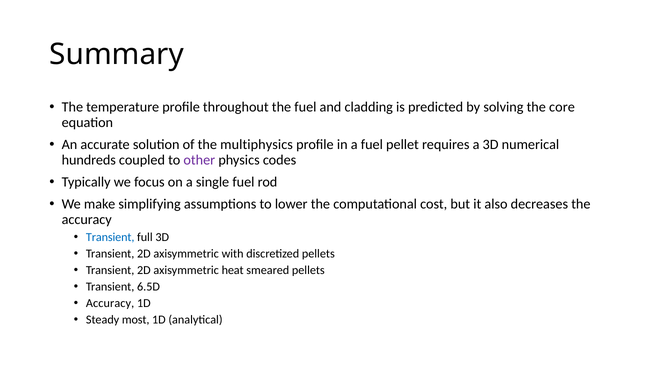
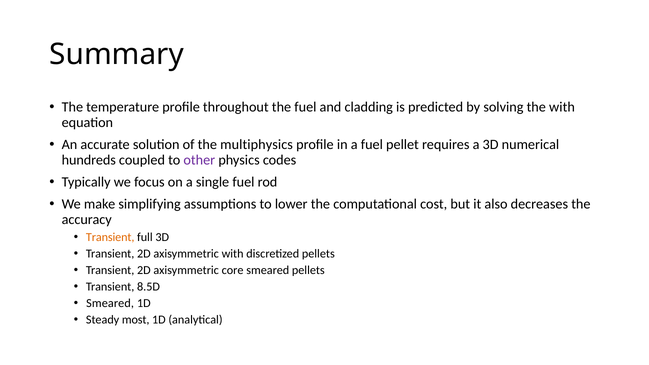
the core: core -> with (562, 107)
Transient colour: blue -> orange (110, 237)
heat: heat -> core (233, 270)
6.5D: 6.5D -> 8.5D (148, 287)
Accuracy: Accuracy -> Smeared (110, 303)
